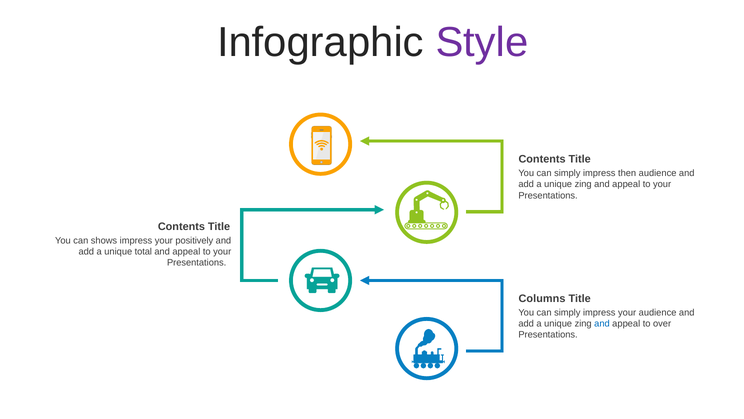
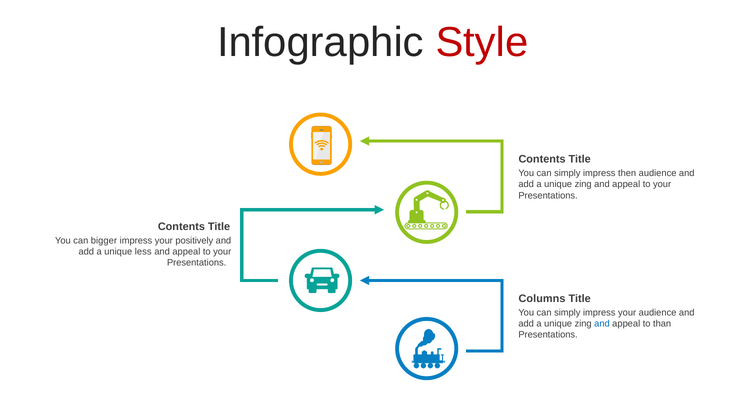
Style colour: purple -> red (482, 43)
shows: shows -> bigger (104, 240)
total: total -> less (143, 251)
over: over -> than (662, 323)
